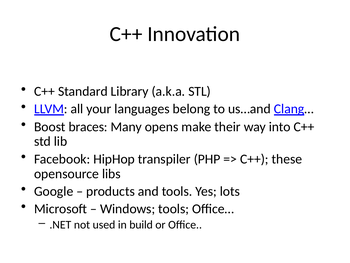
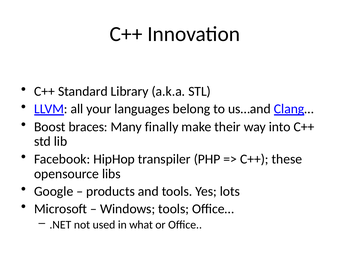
opens: opens -> finally (162, 127)
build: build -> what (141, 224)
